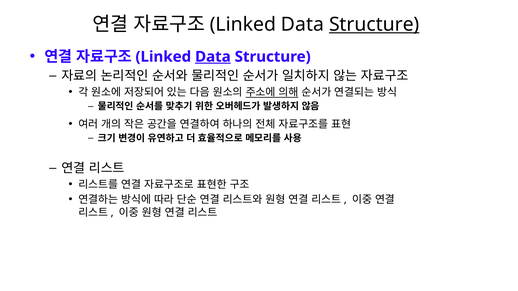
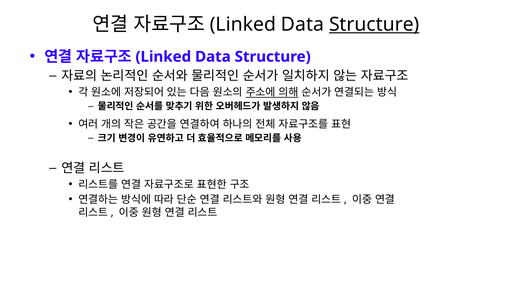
Data underline: present -> none (213, 57)
